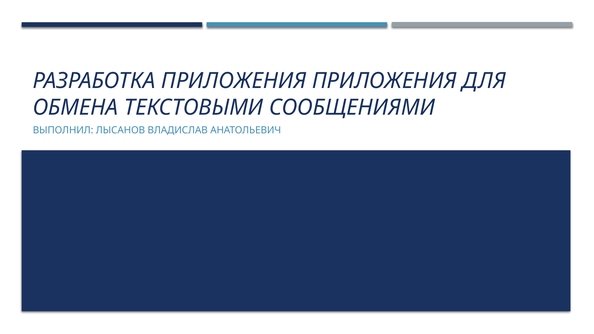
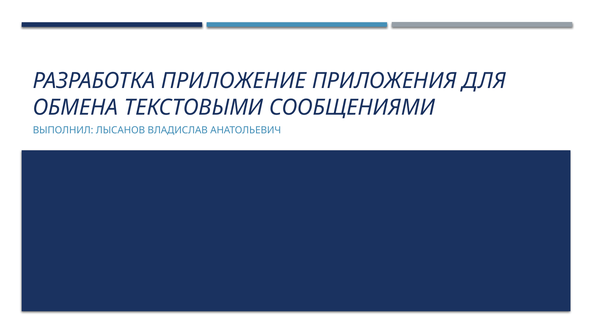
РАЗРАБОТКА ПРИЛОЖЕНИЯ: ПРИЛОЖЕНИЯ -> ПРИЛОЖЕНИЕ (234, 81)
